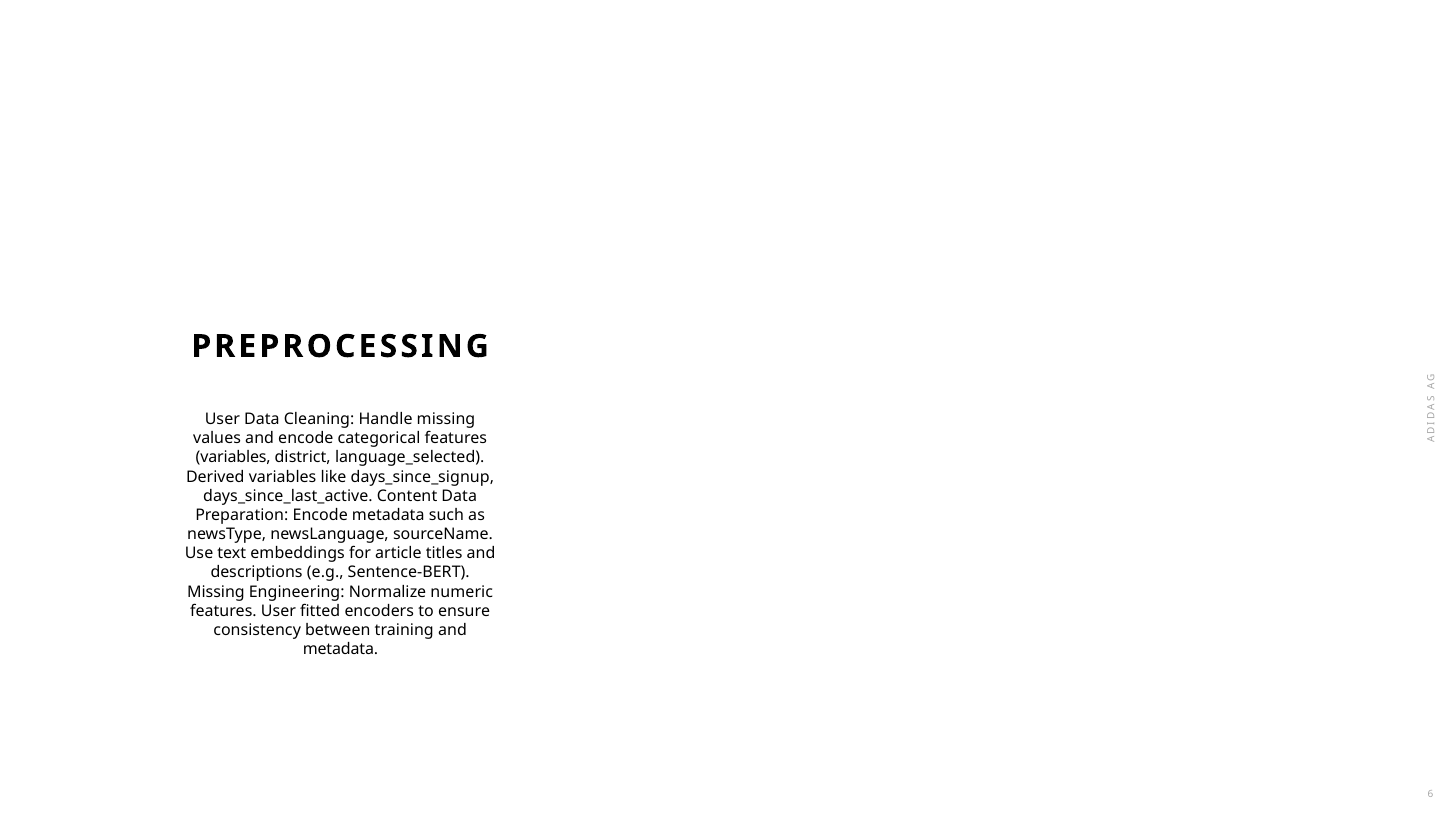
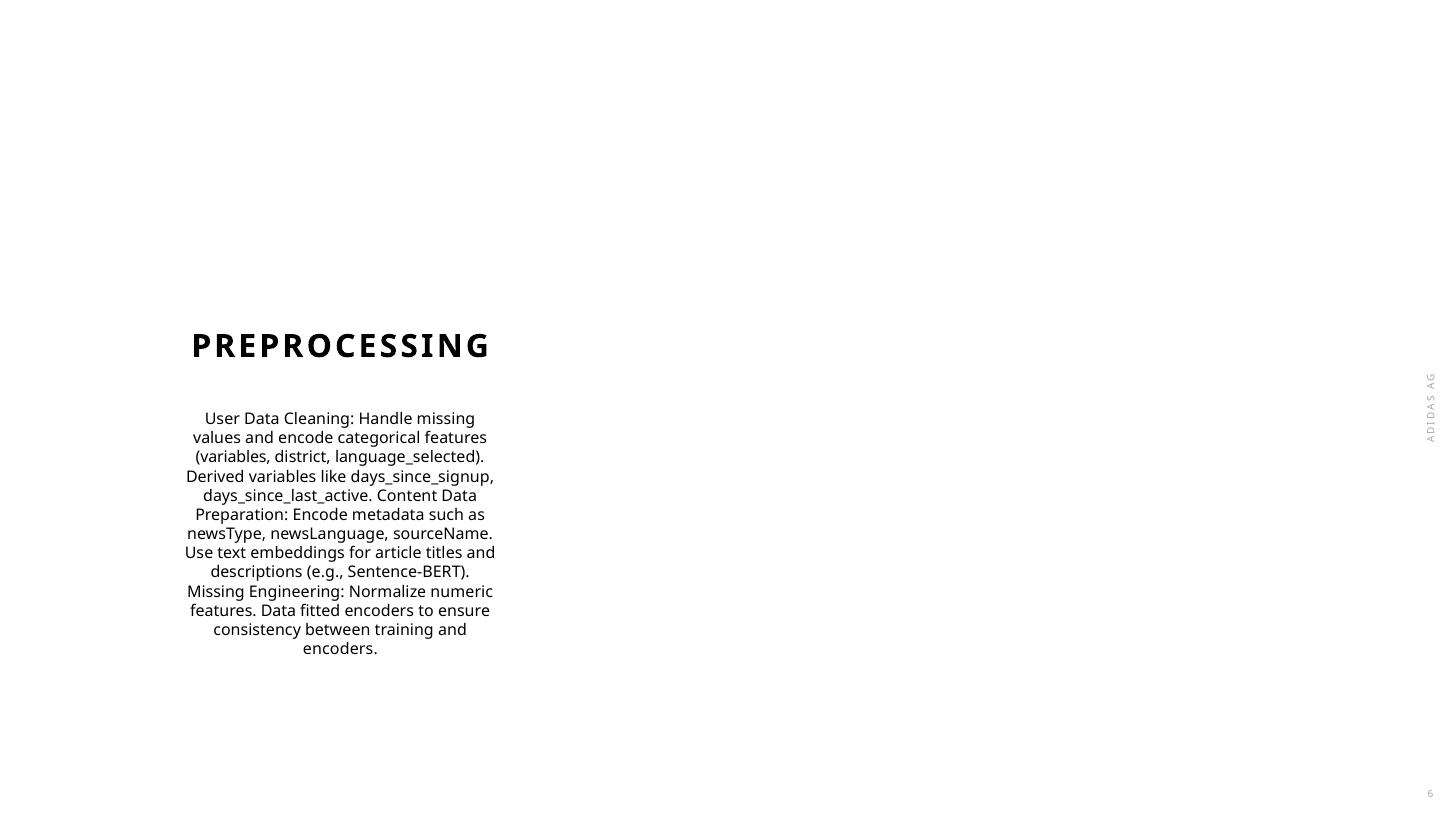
features User: User -> Data (278, 611)
metadata: metadata -> encoders (340, 650)
